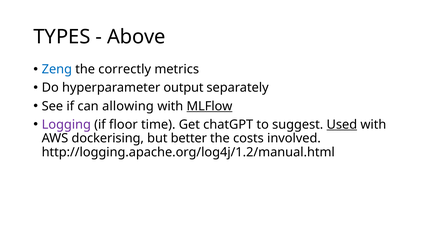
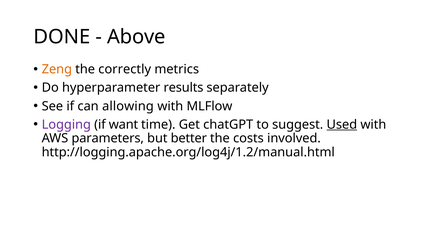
TYPES: TYPES -> DONE (62, 37)
Zeng colour: blue -> orange (57, 69)
output: output -> results (183, 88)
MLFlow underline: present -> none (209, 106)
floor: floor -> want (124, 124)
dockerising: dockerising -> parameters (108, 138)
